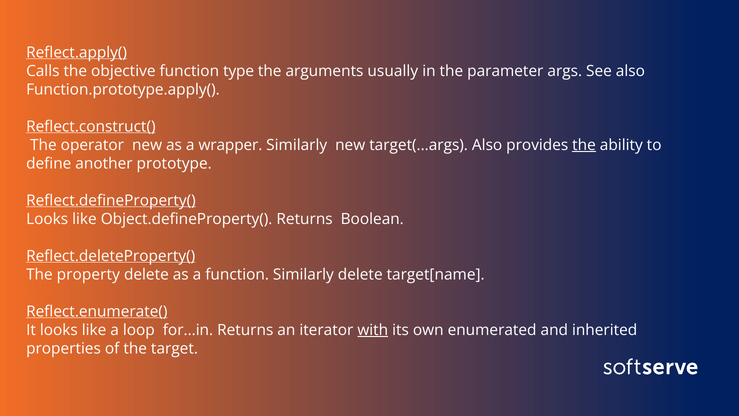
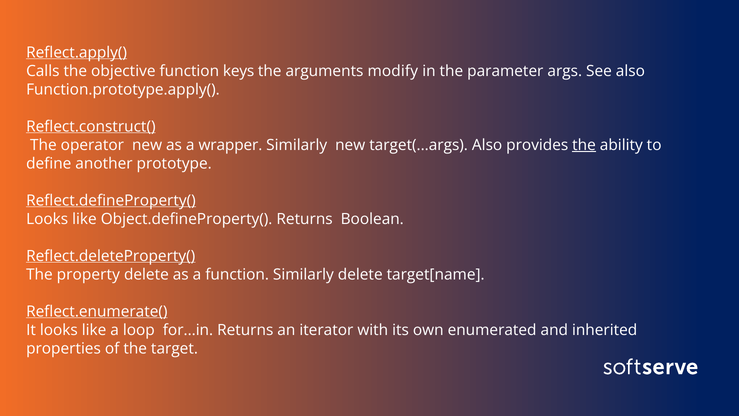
type: type -> keys (239, 71)
usually: usually -> modify (393, 71)
with underline: present -> none (373, 330)
